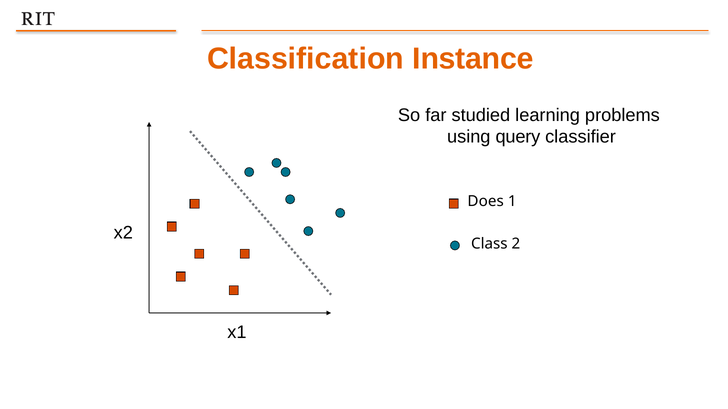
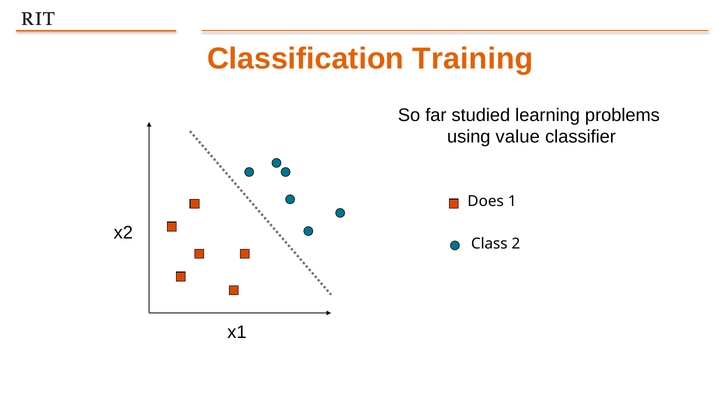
Instance: Instance -> Training (473, 59)
query: query -> value (518, 137)
